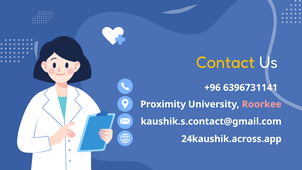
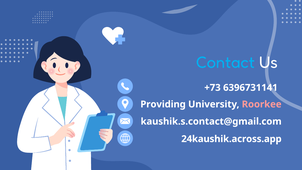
Contact colour: yellow -> light blue (225, 62)
+96: +96 -> +73 (212, 88)
Proximity: Proximity -> Providing (163, 104)
